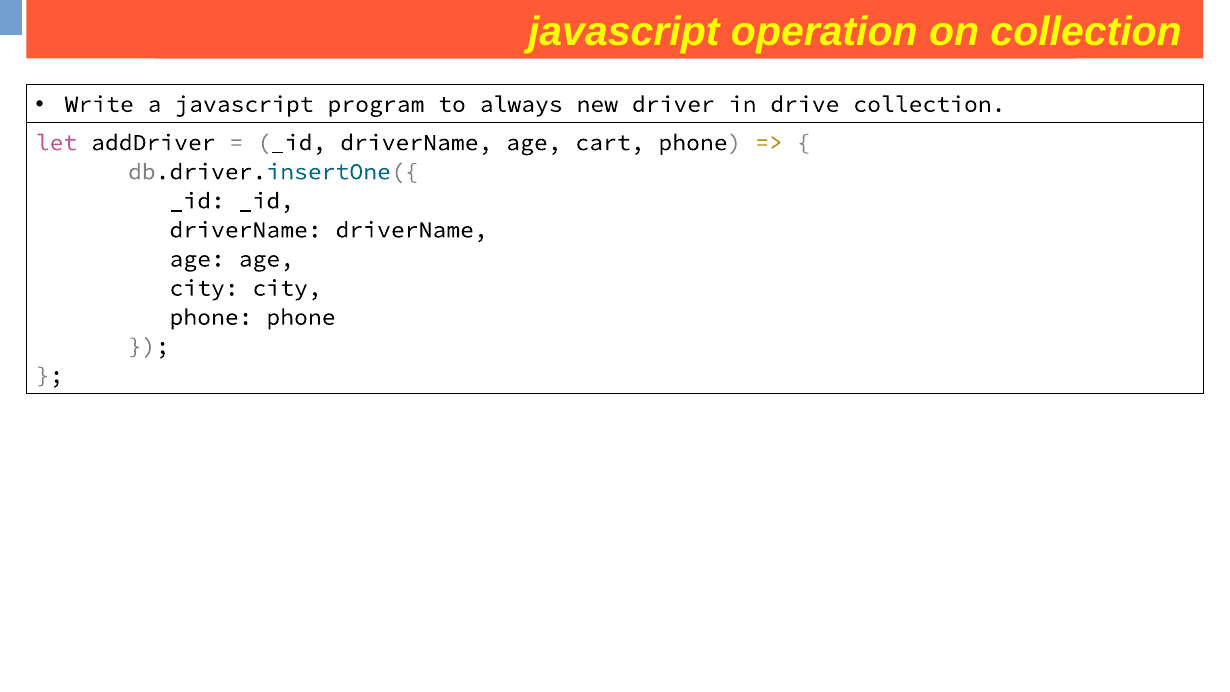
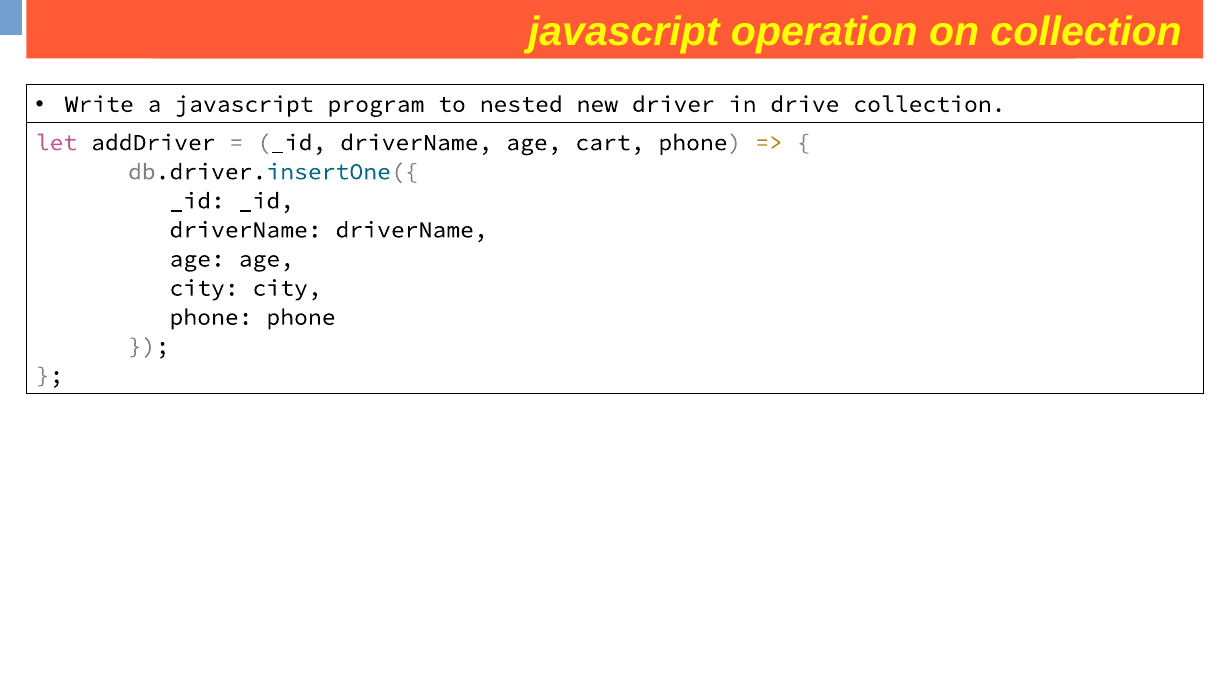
always: always -> nested (521, 104)
